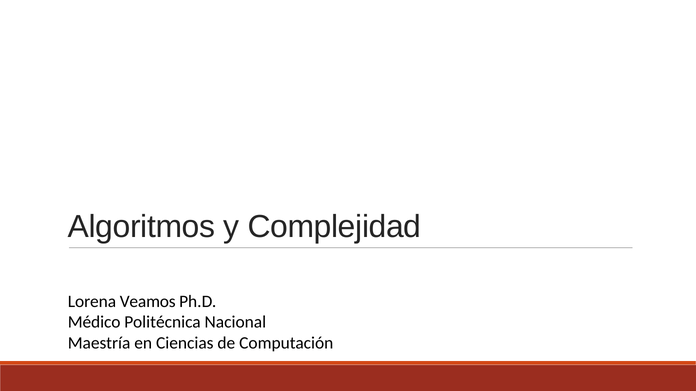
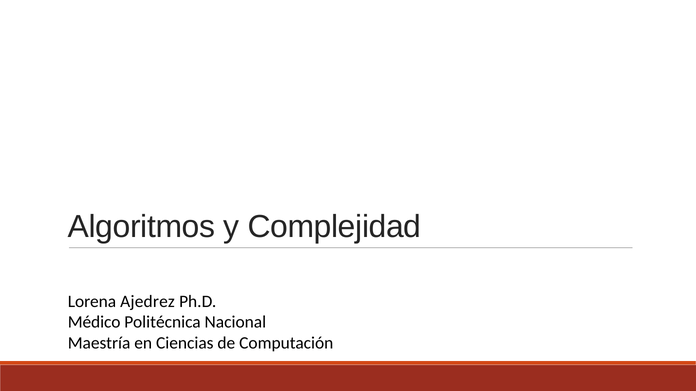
Veamos: Veamos -> Ajedrez (148, 302)
